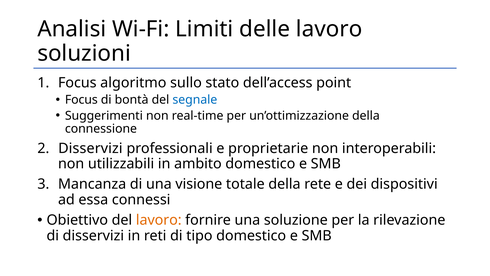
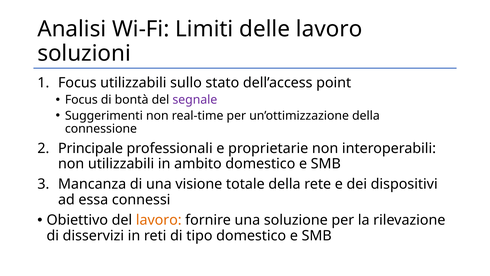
Focus algoritmo: algoritmo -> utilizzabili (133, 83)
segnale colour: blue -> purple (195, 100)
Disservizi: Disservizi -> Principale (91, 148)
